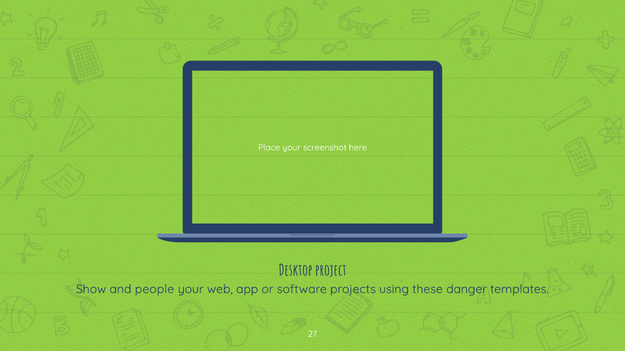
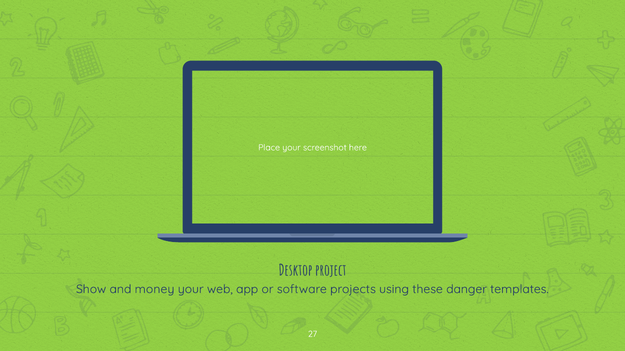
people: people -> money (155, 290)
